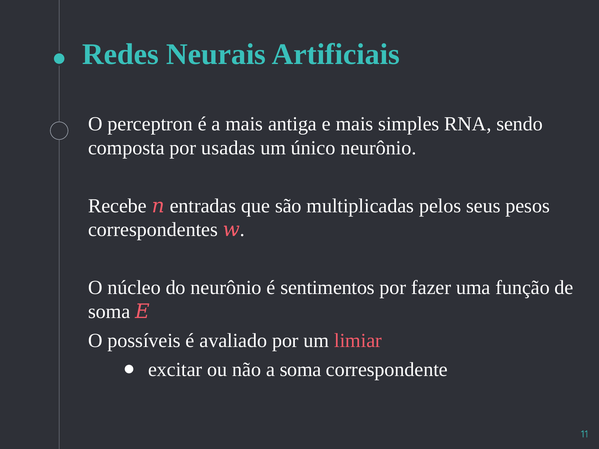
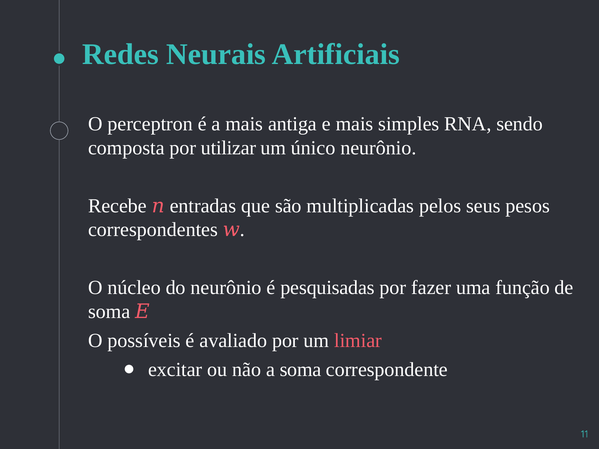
usadas: usadas -> utilizar (228, 148)
sentimentos: sentimentos -> pesquisadas (328, 288)
